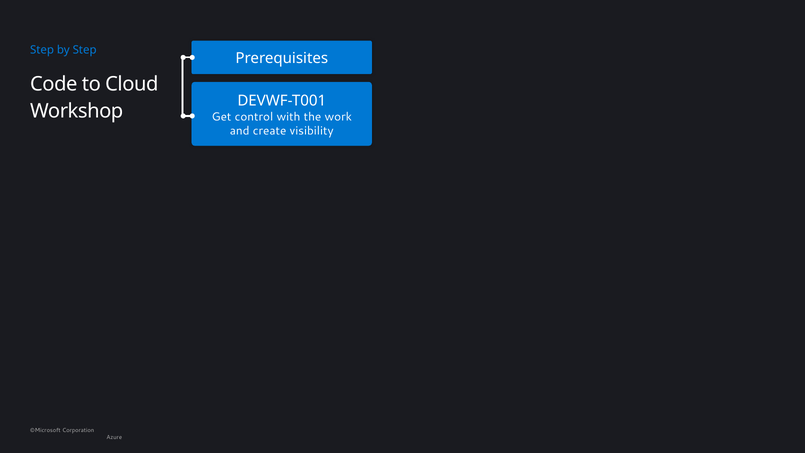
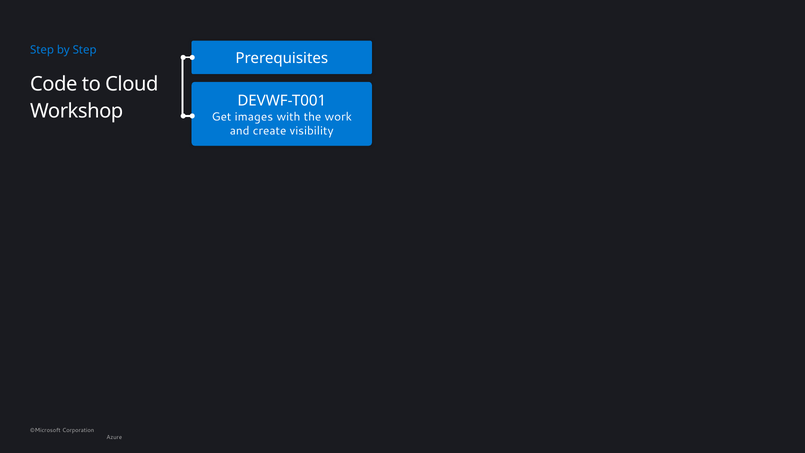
control: control -> images (254, 117)
